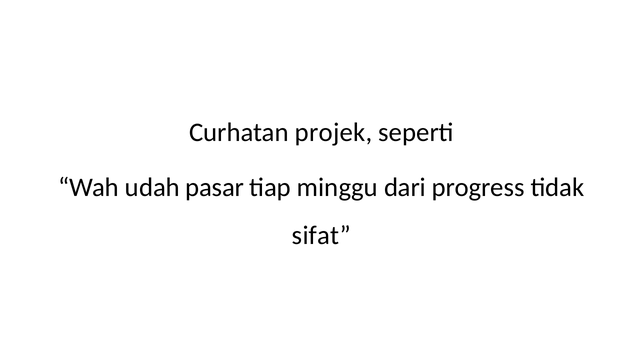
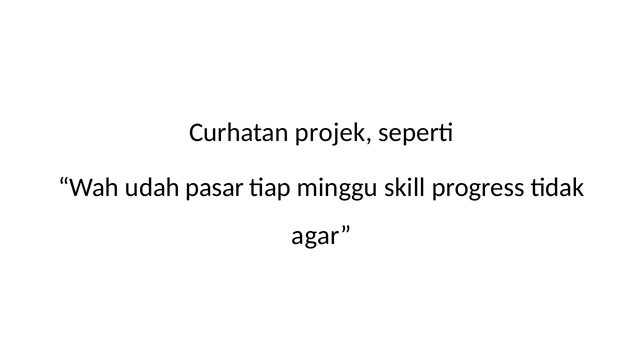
dari: dari -> skill (405, 188)
sifat: sifat -> agar (321, 236)
